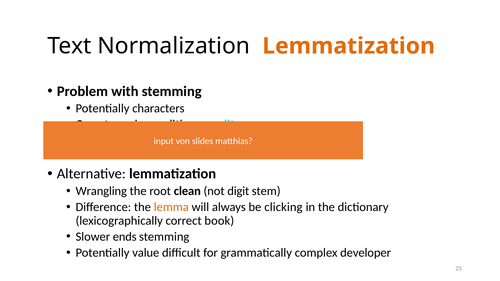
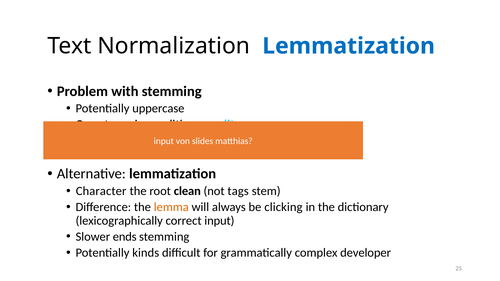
Lemmatization colour: orange -> blue (349, 46)
characters: characters -> uppercase (158, 109)
Wrangling: Wrangling -> Character (101, 191)
digit: digit -> tags (238, 191)
correct book: book -> input (219, 221)
value: value -> kinds (146, 253)
